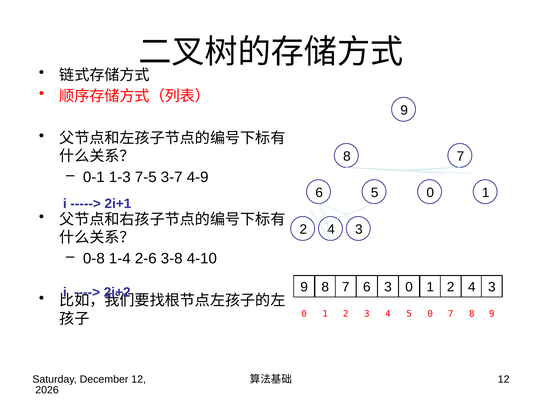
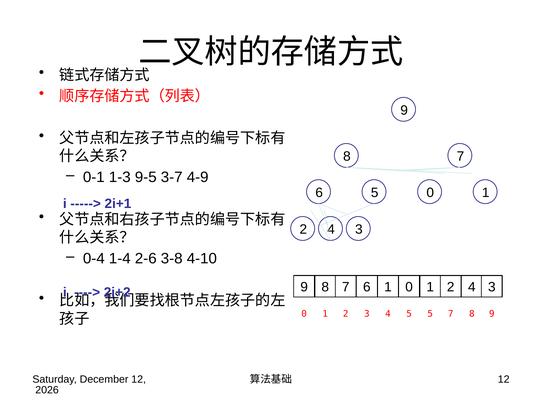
7-5: 7-5 -> 9-5 (146, 178)
0-8: 0-8 -> 0-4 (94, 259)
7 6 3: 3 -> 1 (388, 288)
5 0: 0 -> 5 (430, 314)
